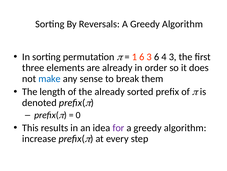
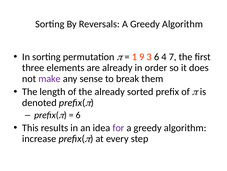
1 6: 6 -> 9 (142, 57)
4 3: 3 -> 7 (173, 57)
make colour: blue -> purple (50, 78)
0: 0 -> 6 (78, 115)
